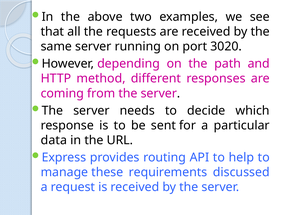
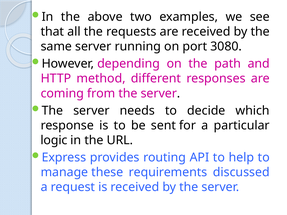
3020: 3020 -> 3080 (226, 47)
data: data -> logic (54, 140)
